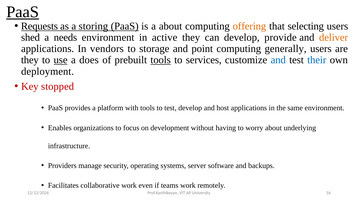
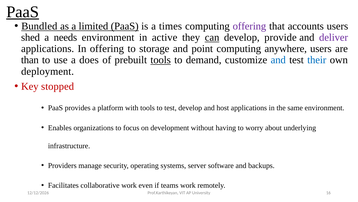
Requests: Requests -> Bundled (39, 26)
storing: storing -> limited (93, 26)
a about: about -> times (170, 26)
offering colour: orange -> purple (249, 26)
selecting: selecting -> accounts (306, 26)
can underline: none -> present (212, 37)
deliver colour: orange -> purple (334, 37)
In vendors: vendors -> offering (107, 49)
generally: generally -> anywhere (286, 49)
they: they -> than (30, 60)
use underline: present -> none (61, 60)
services: services -> demand (204, 60)
